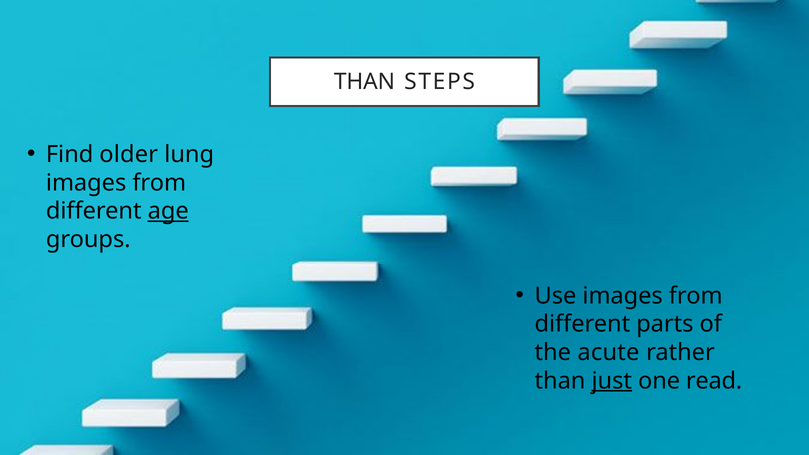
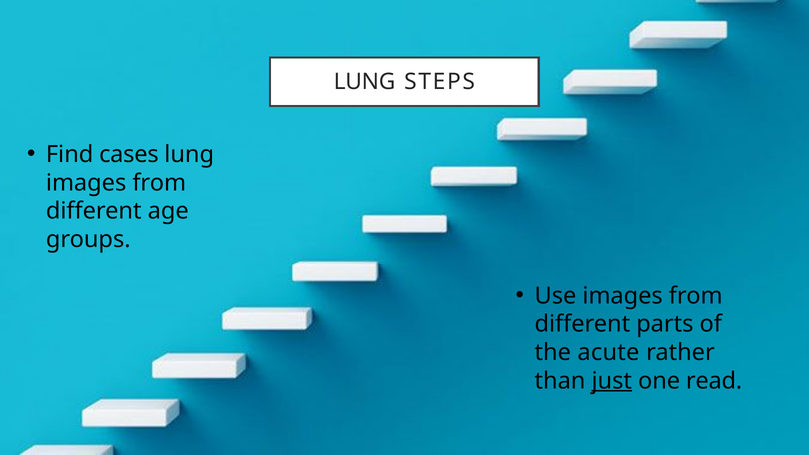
THAN: THAN -> LUNG (365, 82)
older: older -> cases (129, 154)
age underline: present -> none (168, 211)
